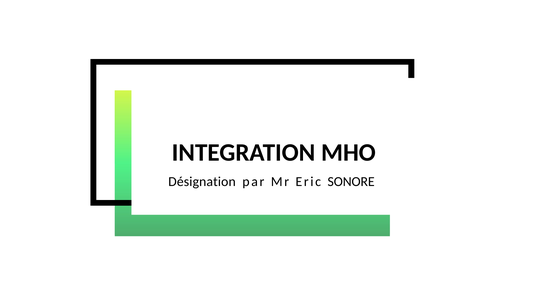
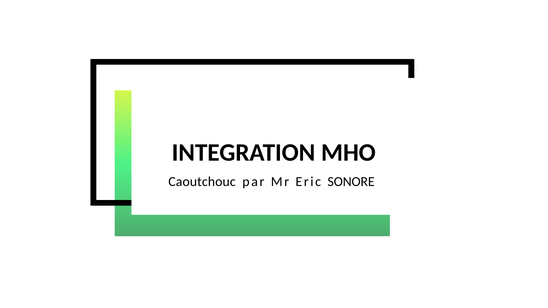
Désignation: Désignation -> Caoutchouc (202, 182)
